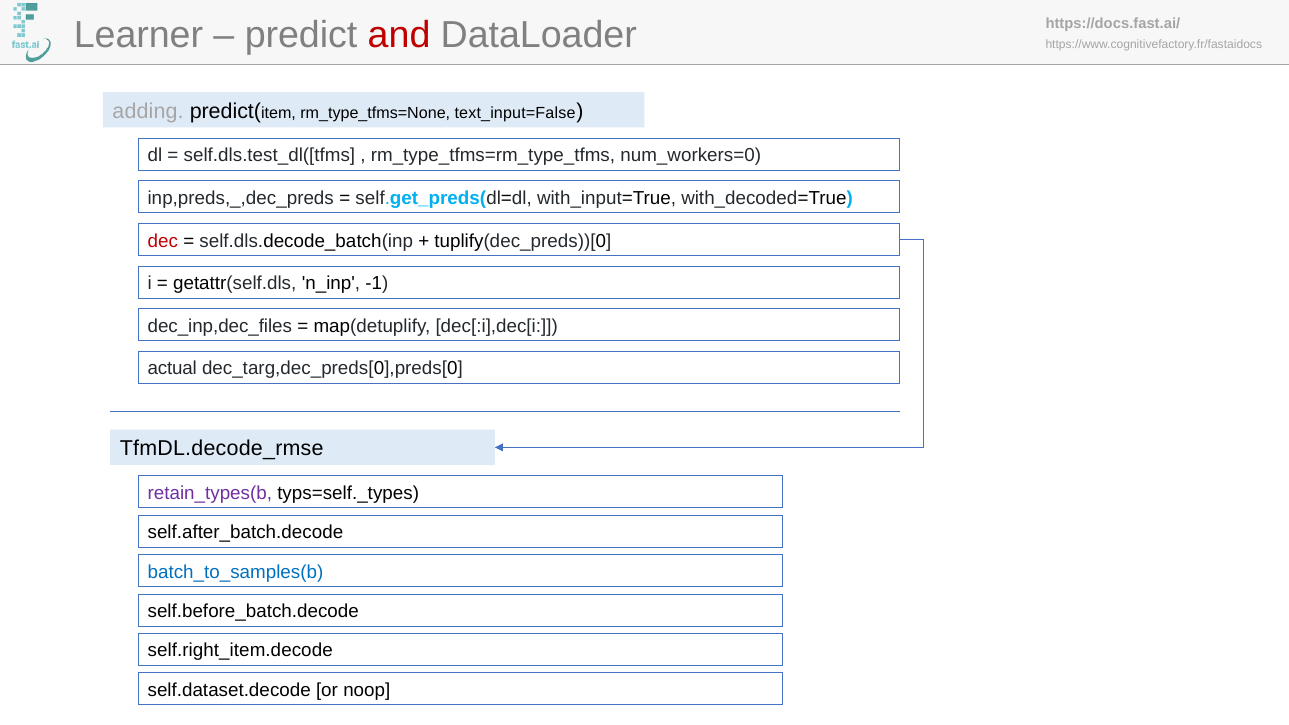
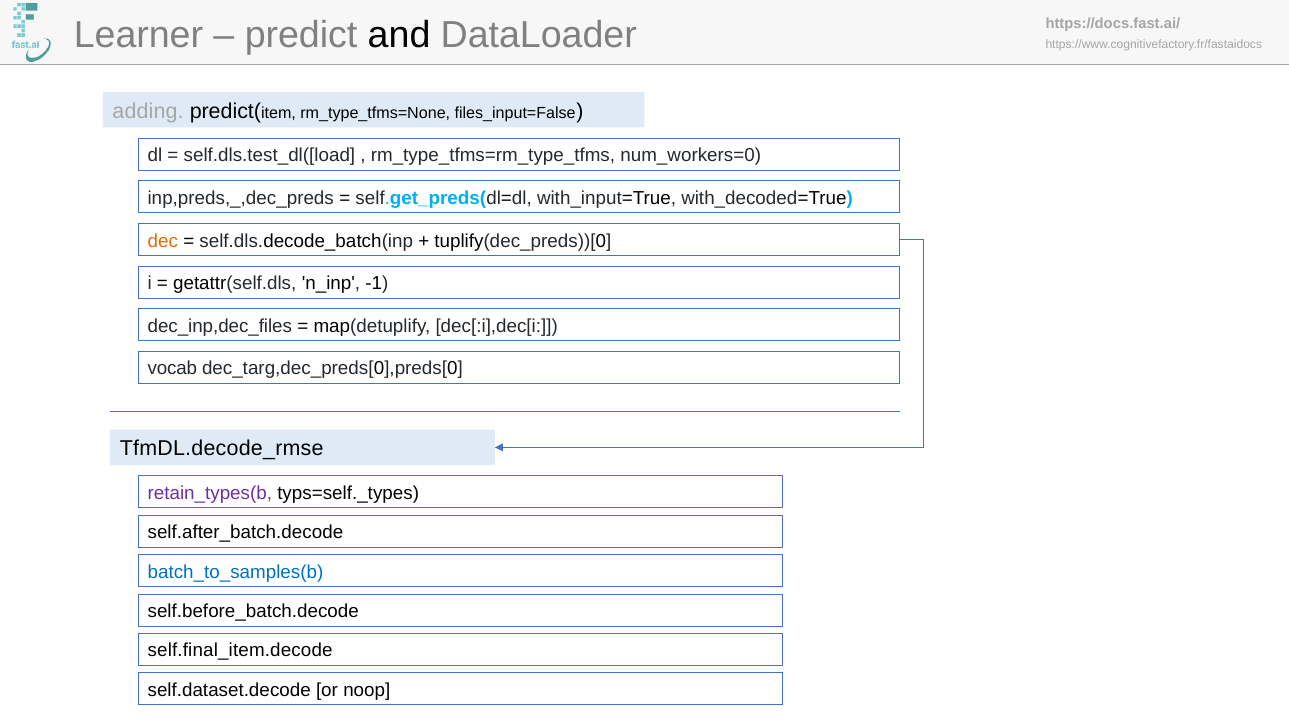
and colour: red -> black (399, 35)
text_input=False: text_input=False -> files_input=False (515, 113)
self.dls.test_dl([tfms: self.dls.test_dl([tfms -> self.dls.test_dl([load (269, 156)
dec colour: red -> orange (163, 241)
actual: actual -> vocab (172, 369)
self.right_item.decode: self.right_item.decode -> self.final_item.decode (240, 651)
